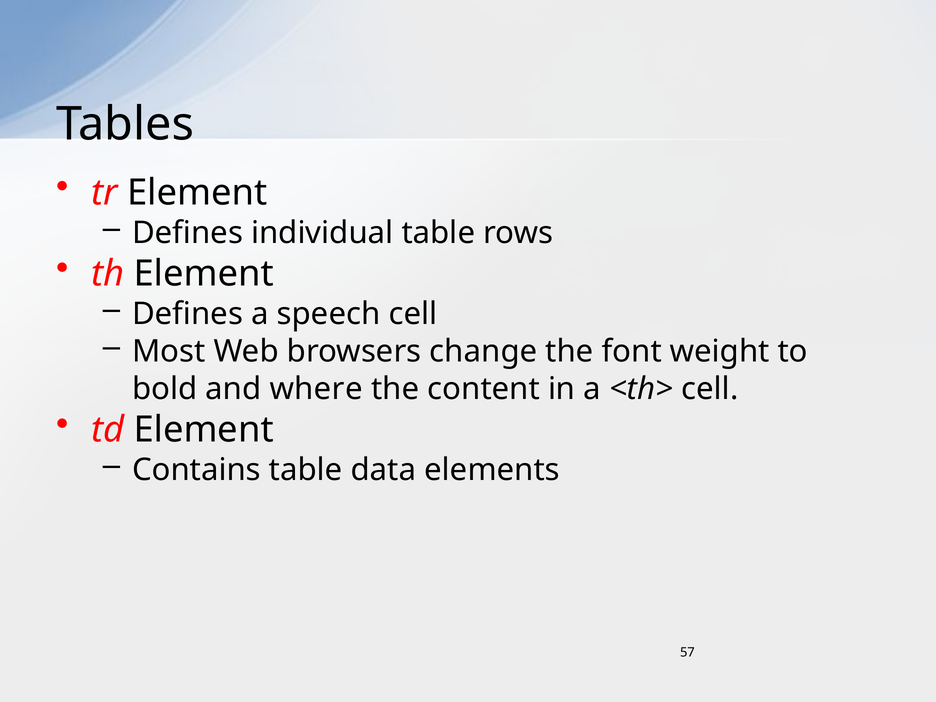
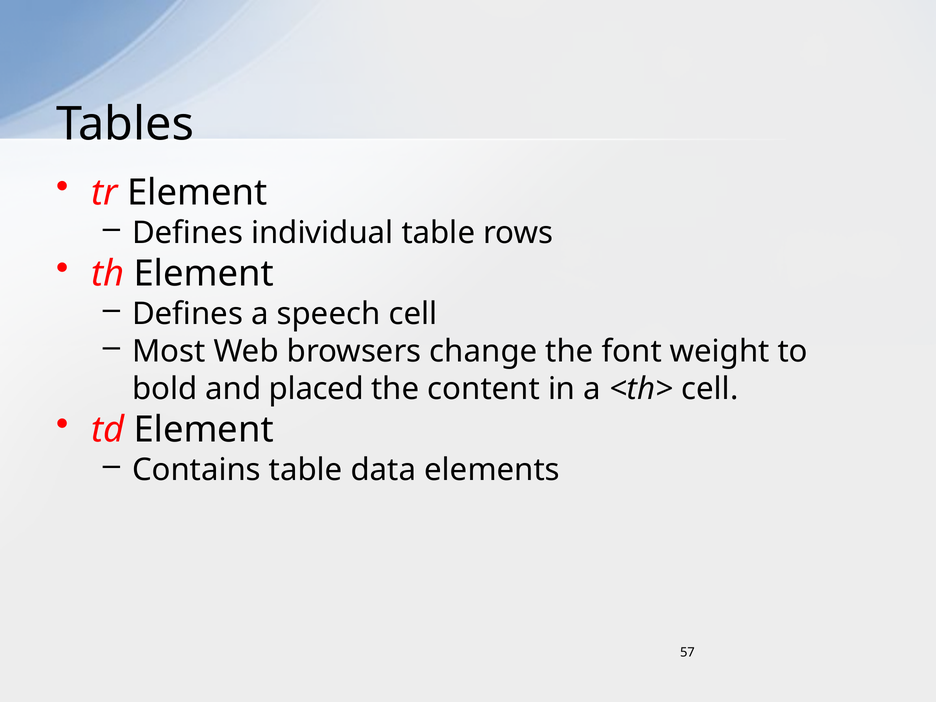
where: where -> placed (316, 389)
